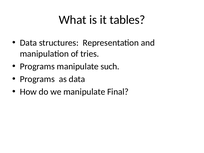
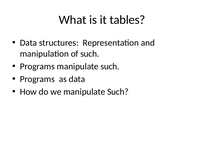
of tries: tries -> such (90, 54)
we manipulate Final: Final -> Such (118, 92)
